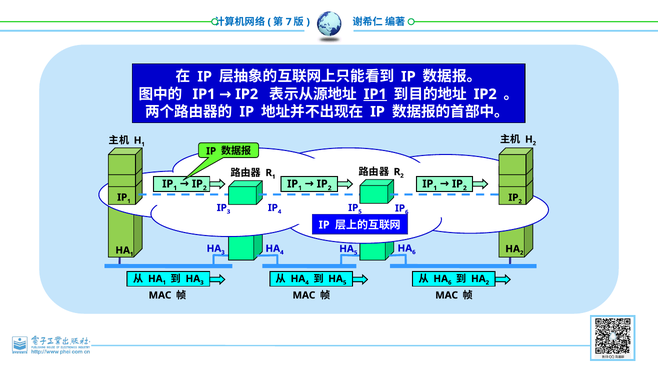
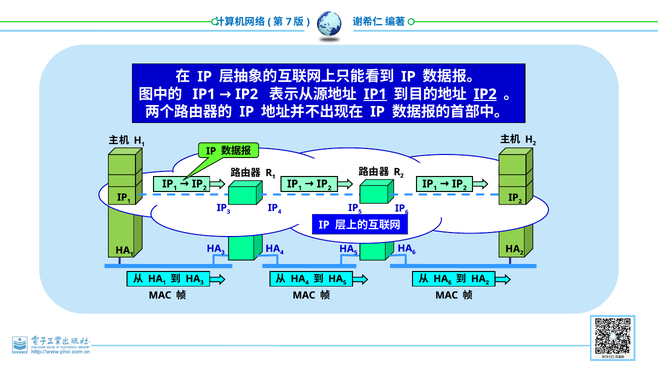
IP2 underline: none -> present (485, 94)
